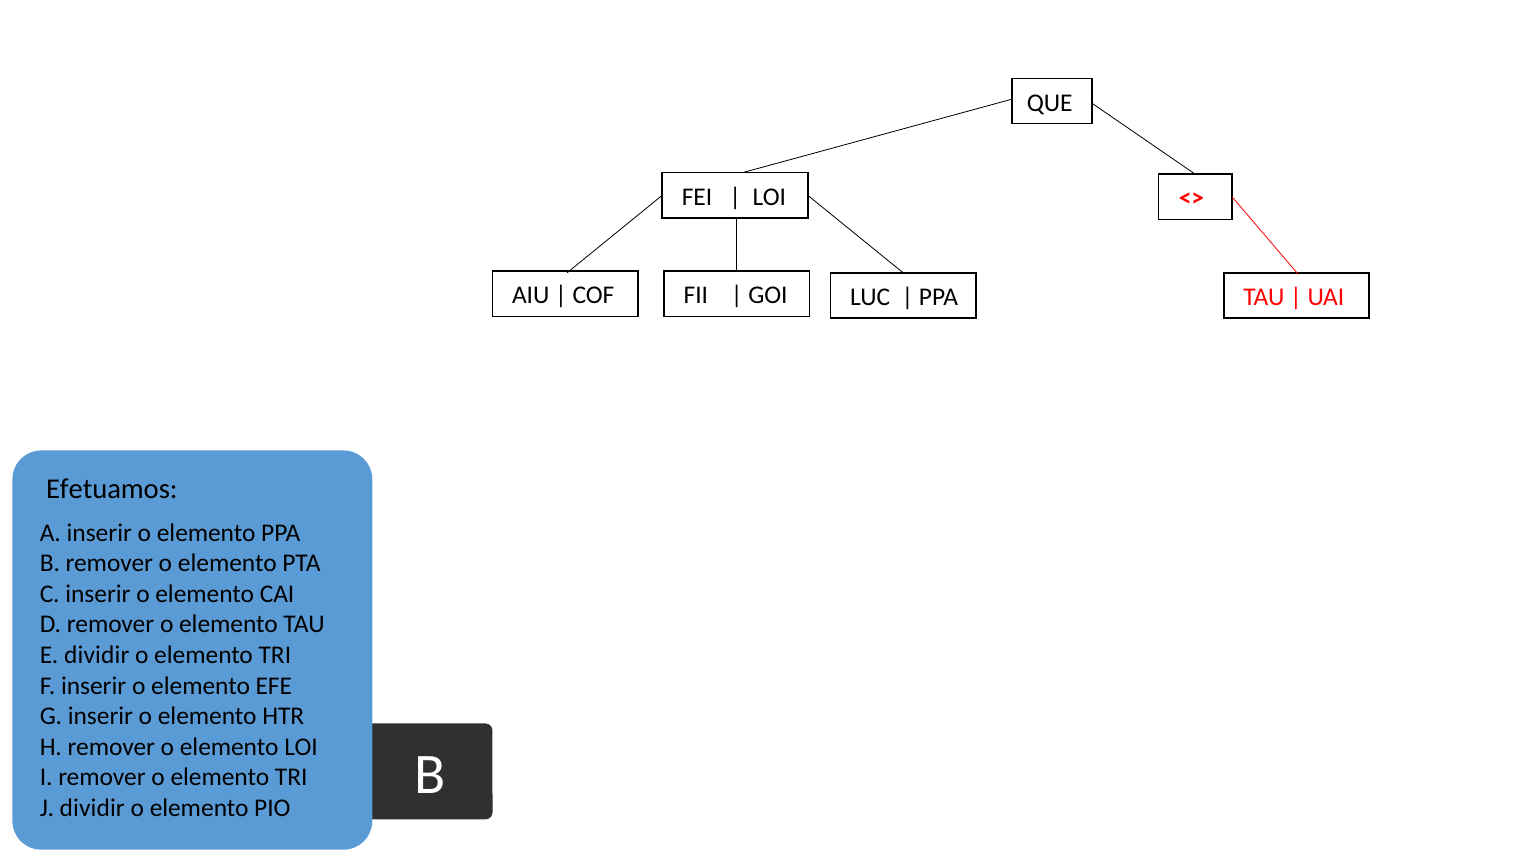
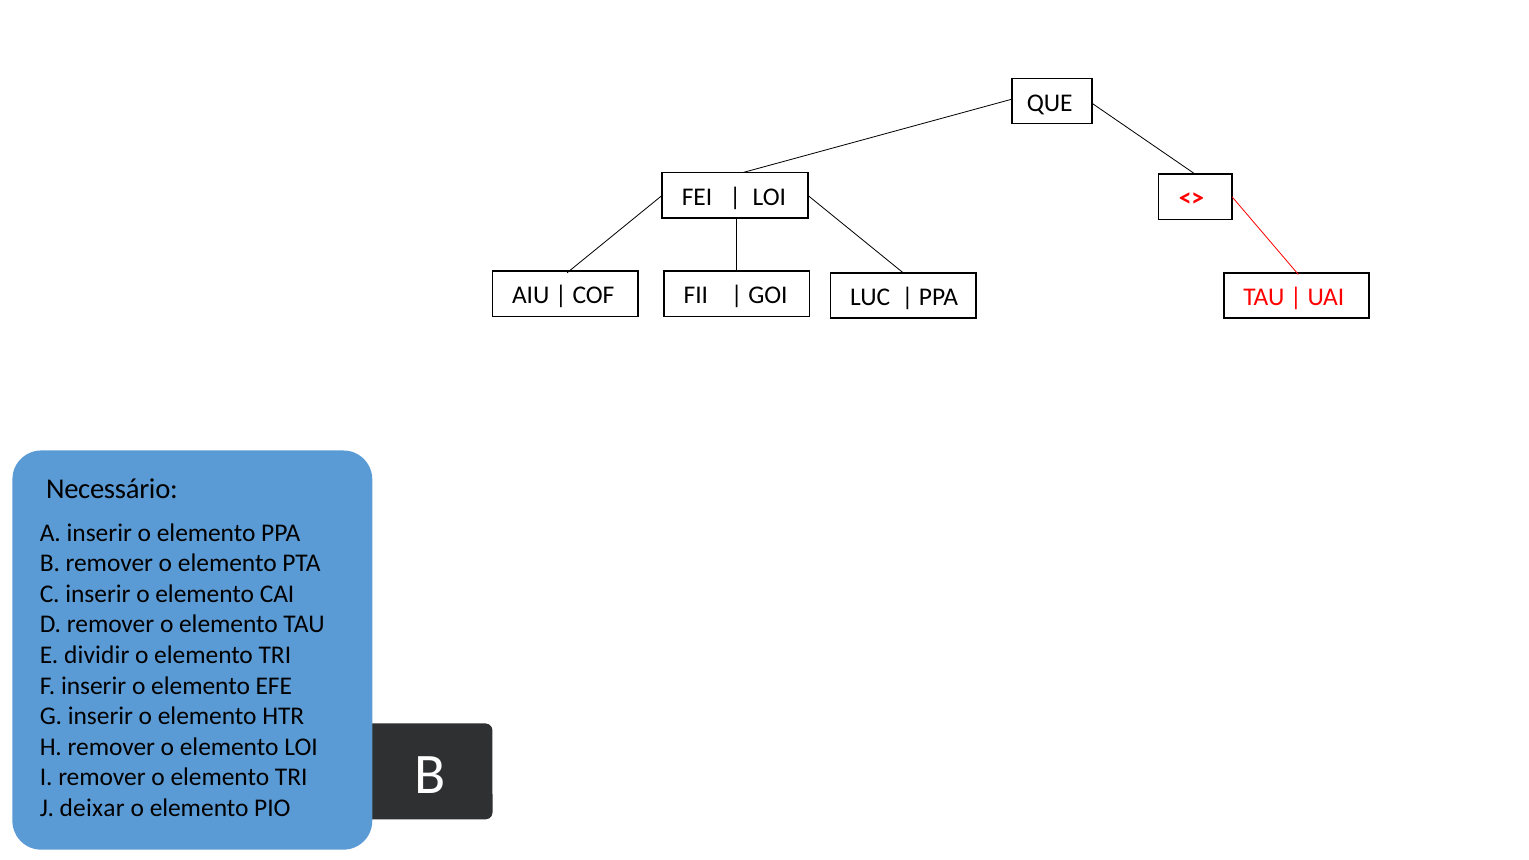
Efetuamos: Efetuamos -> Necessário (112, 489)
J dividir: dividir -> deixar (92, 808)
